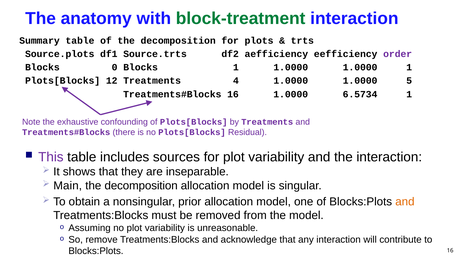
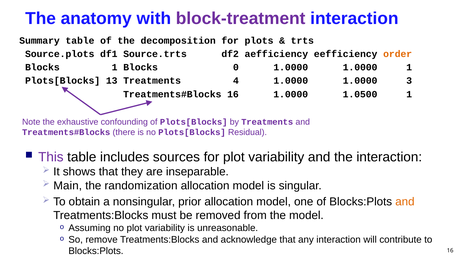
block-treatment colour: green -> purple (241, 18)
order colour: purple -> orange (398, 54)
Blocks 0: 0 -> 1 (115, 67)
Blocks 1: 1 -> 0 (236, 67)
12: 12 -> 13 (112, 81)
5: 5 -> 3 (409, 81)
6.5734: 6.5734 -> 1.0500 (360, 94)
decomposition: decomposition -> randomization (141, 186)
